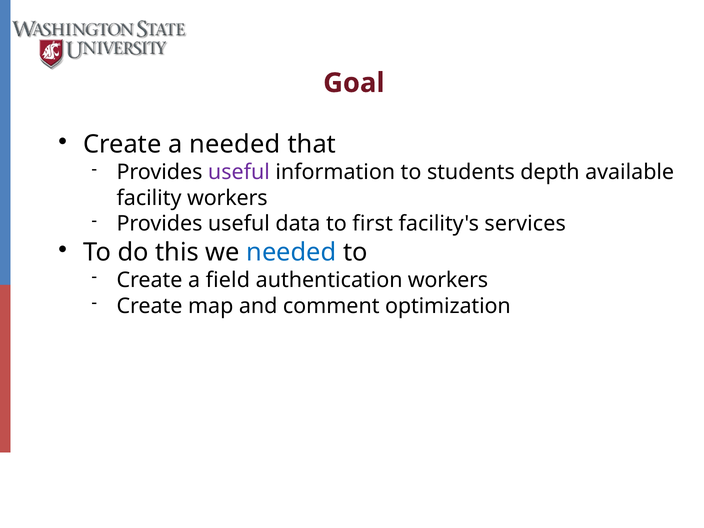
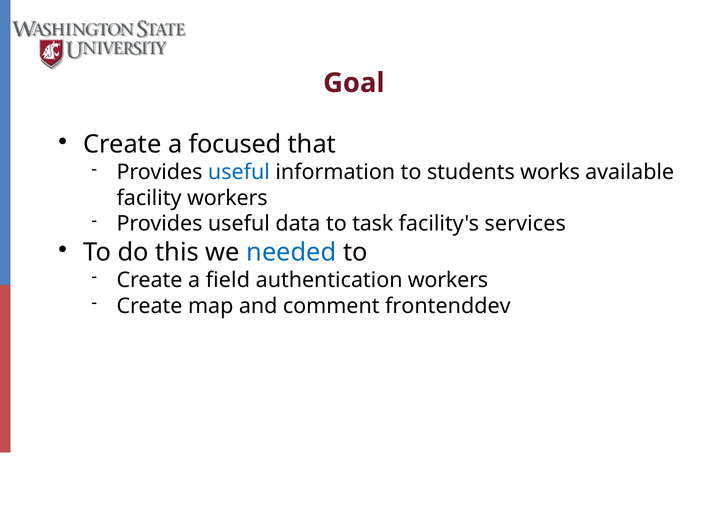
a needed: needed -> focused (235, 144)
useful colour: purple -> blue (239, 172)
depth: depth -> works (550, 172)
first: first -> task (373, 224)
optimization: optimization -> frontenddev (448, 306)
